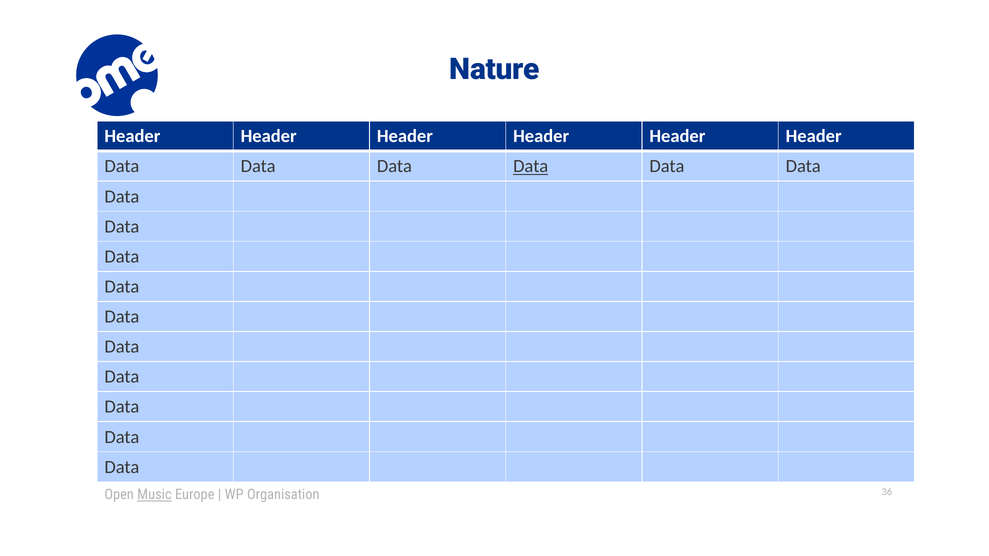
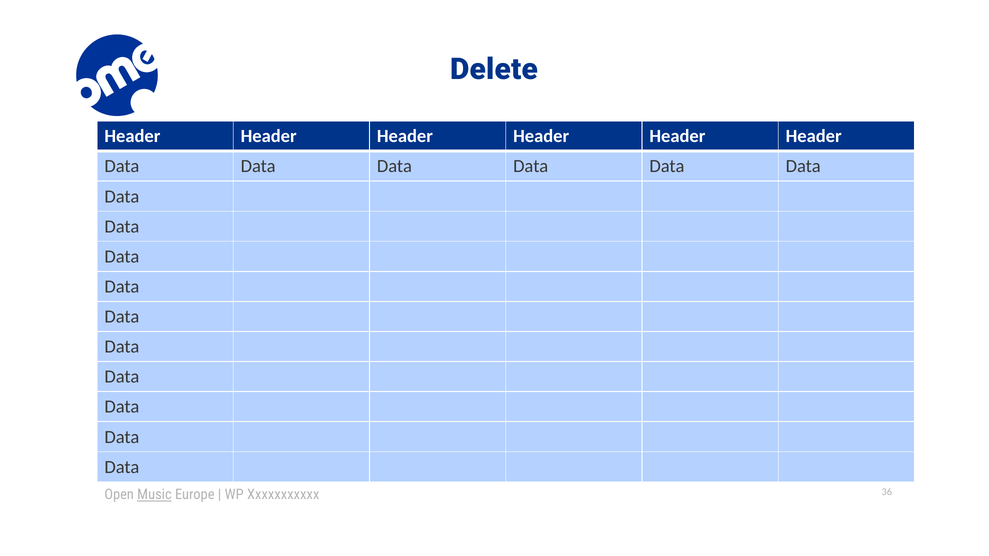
Nature: Nature -> Delete (494, 69)
Data underline: present -> none (531, 166)
Organisation: Organisation -> Xxxxxxxxxxx (283, 495)
